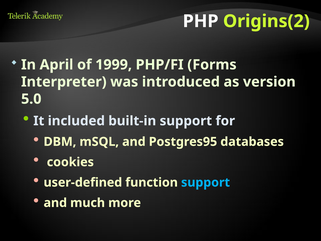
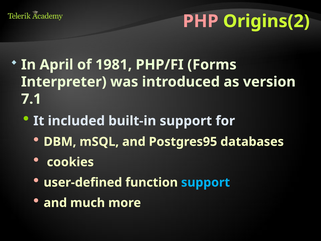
PHP colour: white -> pink (201, 21)
1999: 1999 -> 1981 (114, 65)
5.0: 5.0 -> 7.1 (31, 99)
